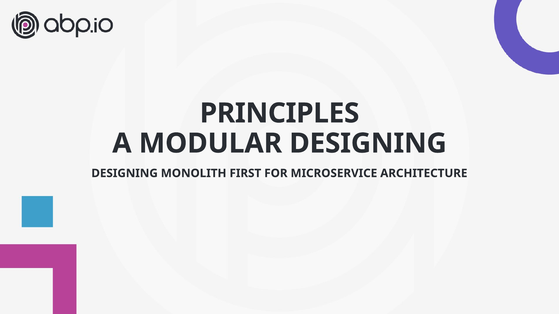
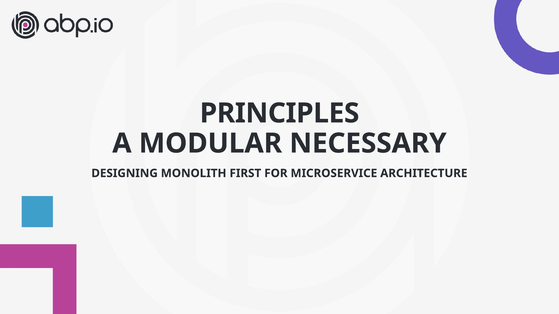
MODULAR DESIGNING: DESIGNING -> NECESSARY (368, 144)
